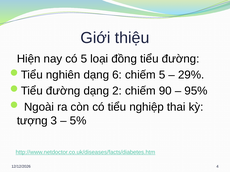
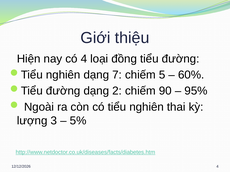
có 5: 5 -> 4 (84, 59)
6: 6 -> 7 (117, 75)
29%: 29% -> 60% (191, 75)
tiểu nghiệp: nghiệp -> nghiên (147, 107)
tượng: tượng -> lượng (32, 121)
